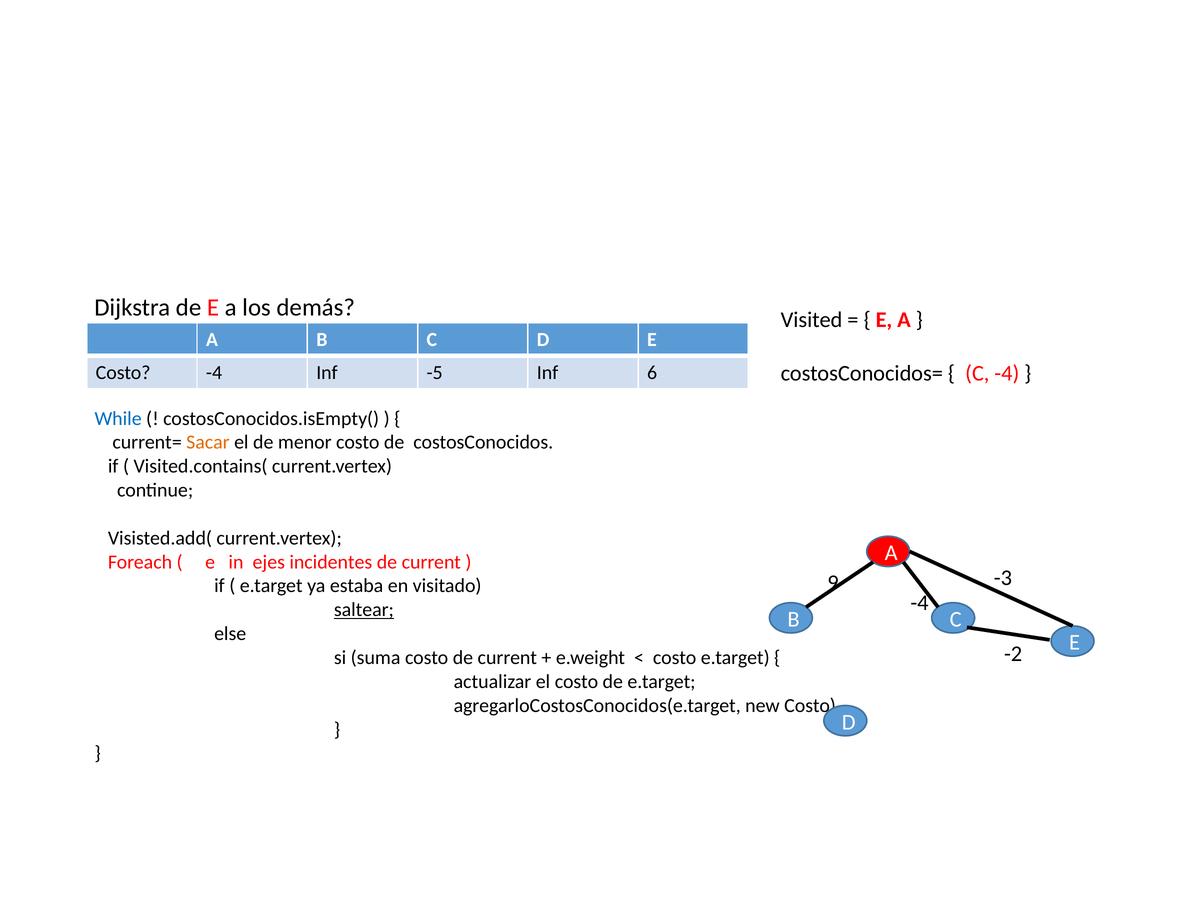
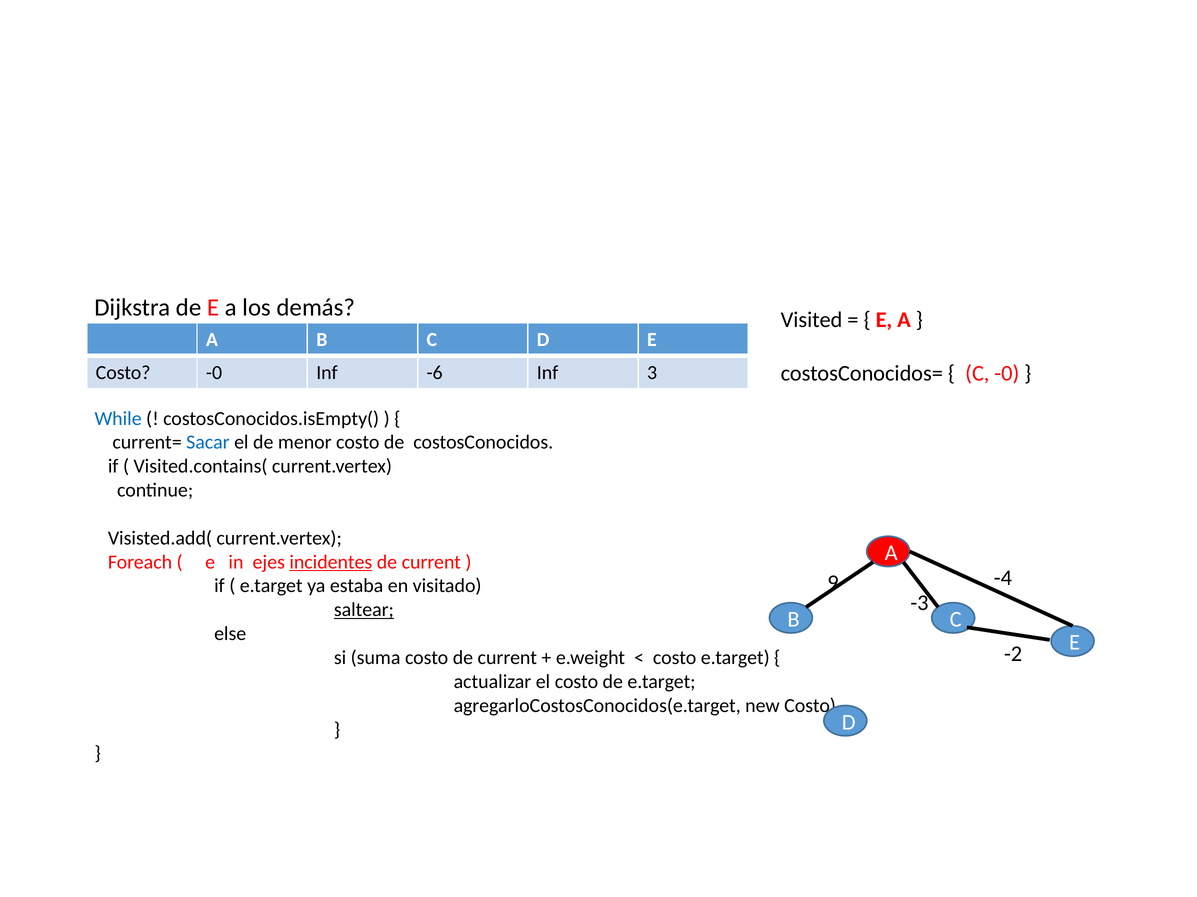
C -4: -4 -> -0 (1007, 374)
Costo -4: -4 -> -0 (214, 373)
-5: -5 -> -6 (435, 373)
6: 6 -> 3 (652, 373)
Sacar colour: orange -> blue (208, 443)
incidentes underline: none -> present (331, 562)
-3: -3 -> -4 (1003, 578)
-4: -4 -> -3 (919, 603)
